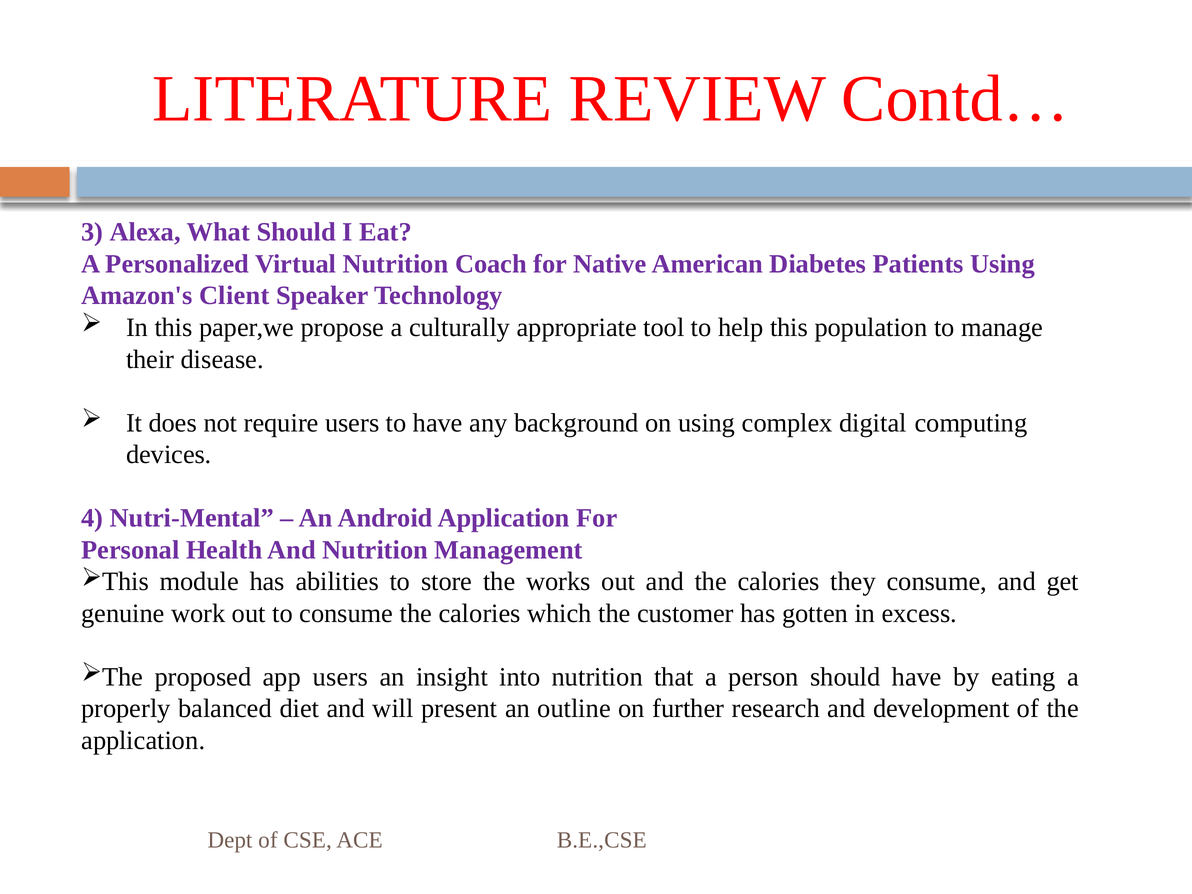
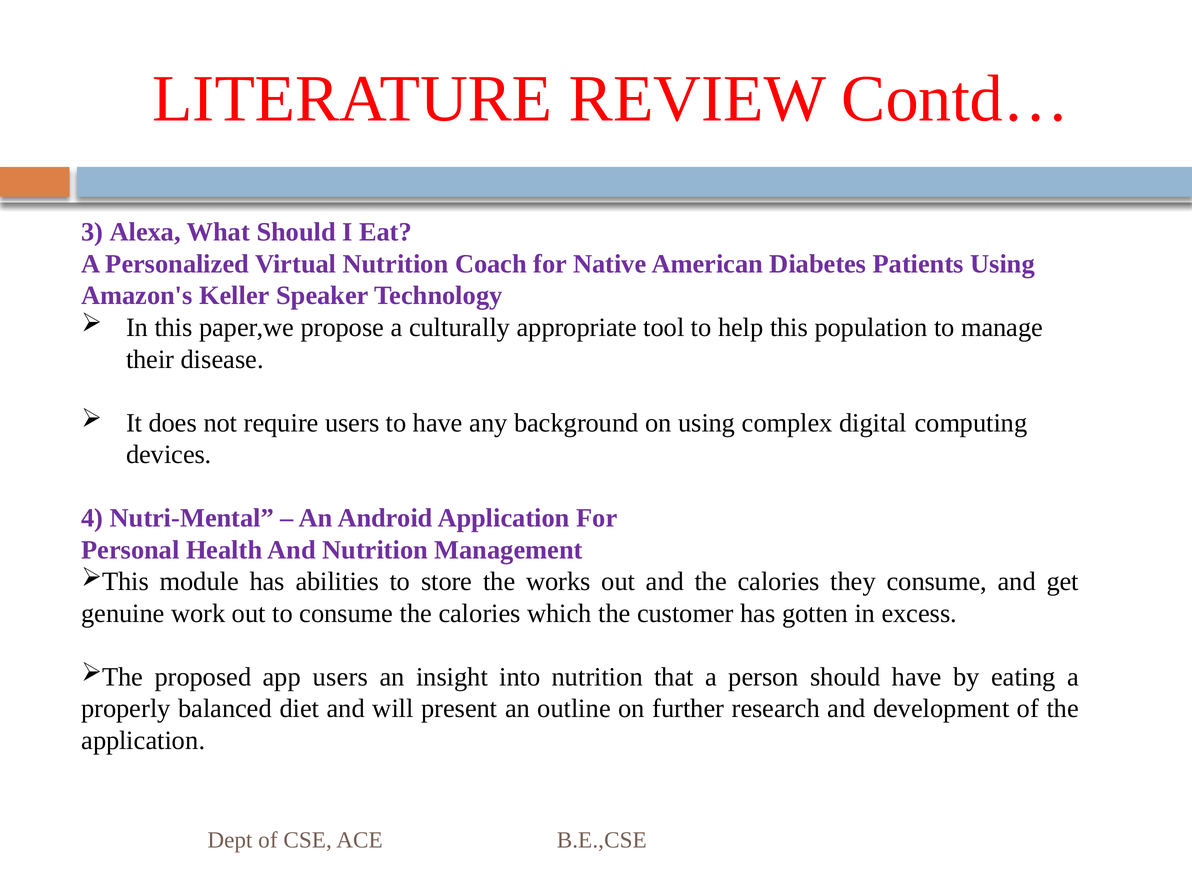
Client: Client -> Keller (234, 296)
